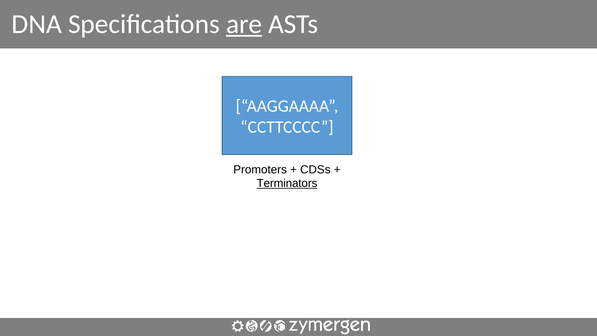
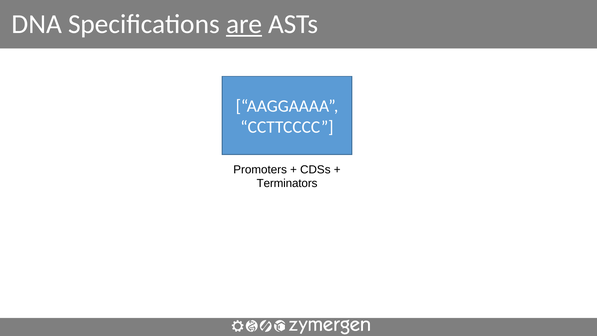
Terminators underline: present -> none (287, 183)
